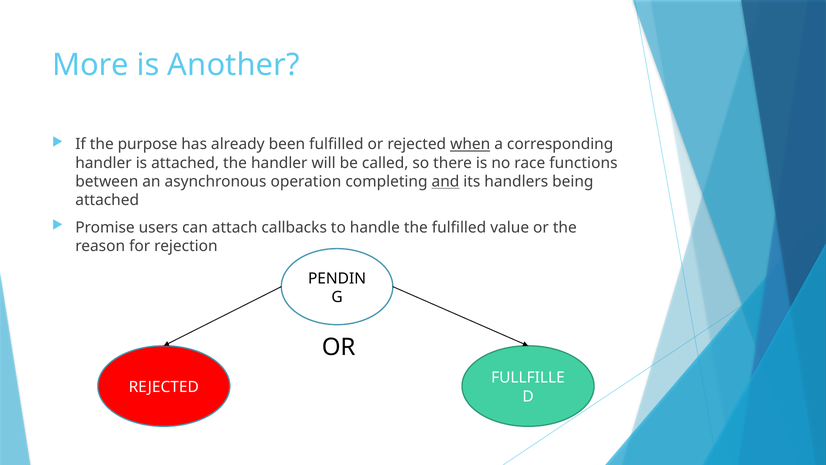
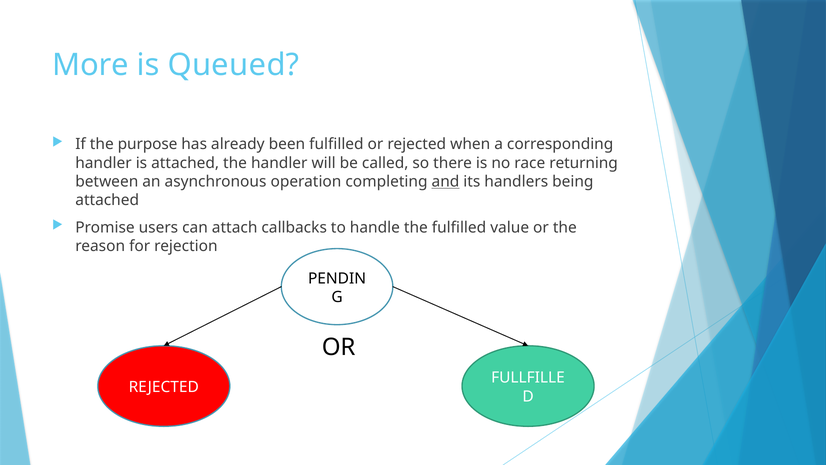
Another: Another -> Queued (233, 65)
when underline: present -> none (470, 144)
functions: functions -> returning (584, 163)
